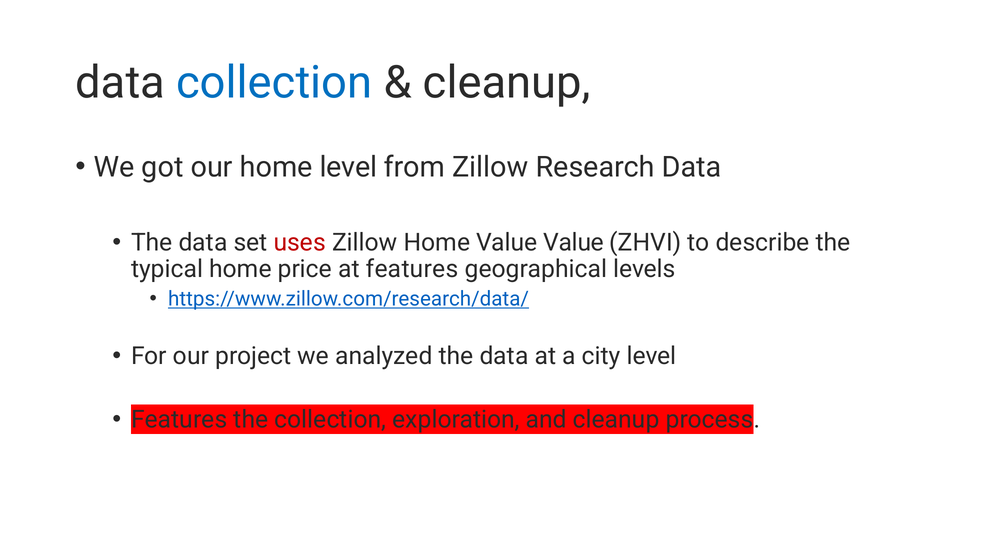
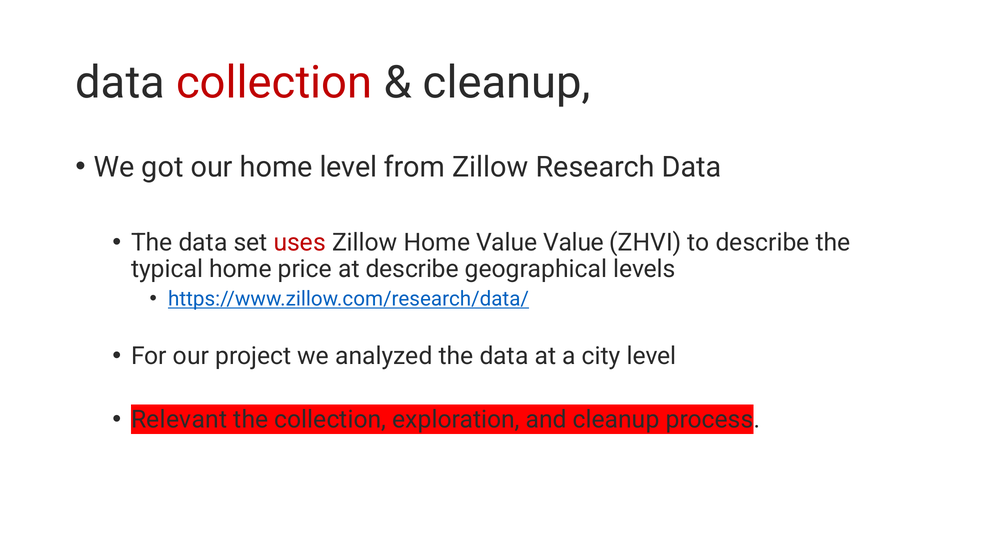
collection colour: blue -> red (274, 83)
at features: features -> describe (412, 269)
Features: Features -> Relevant (179, 420)
